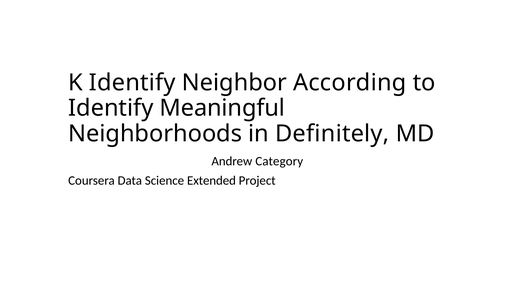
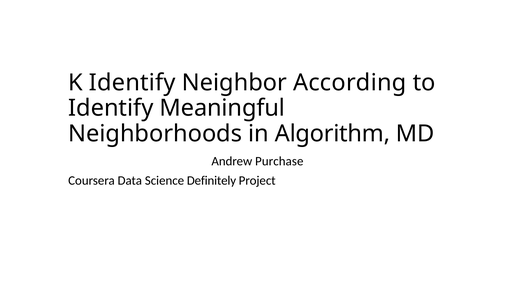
Definitely: Definitely -> Algorithm (332, 133)
Category: Category -> Purchase (279, 161)
Extended: Extended -> Definitely (211, 180)
